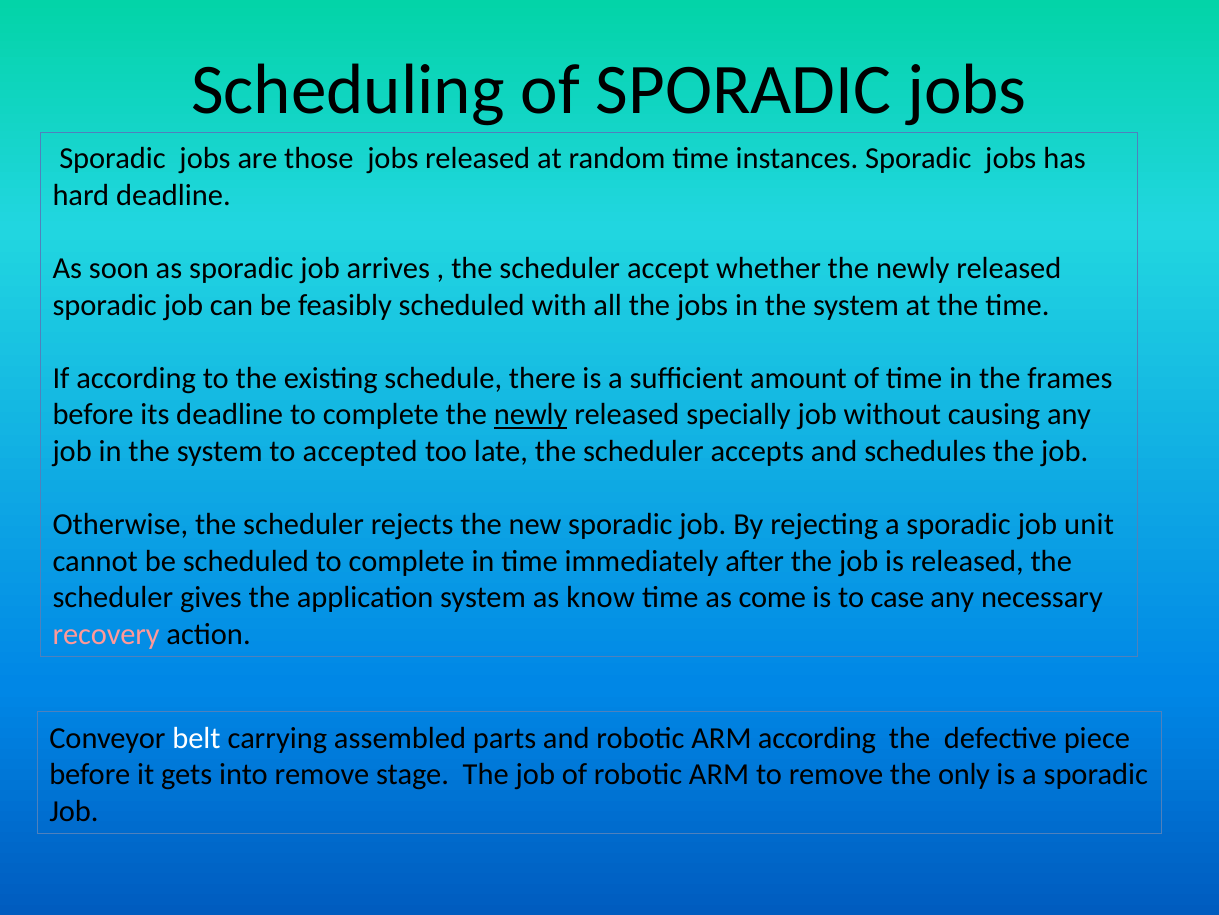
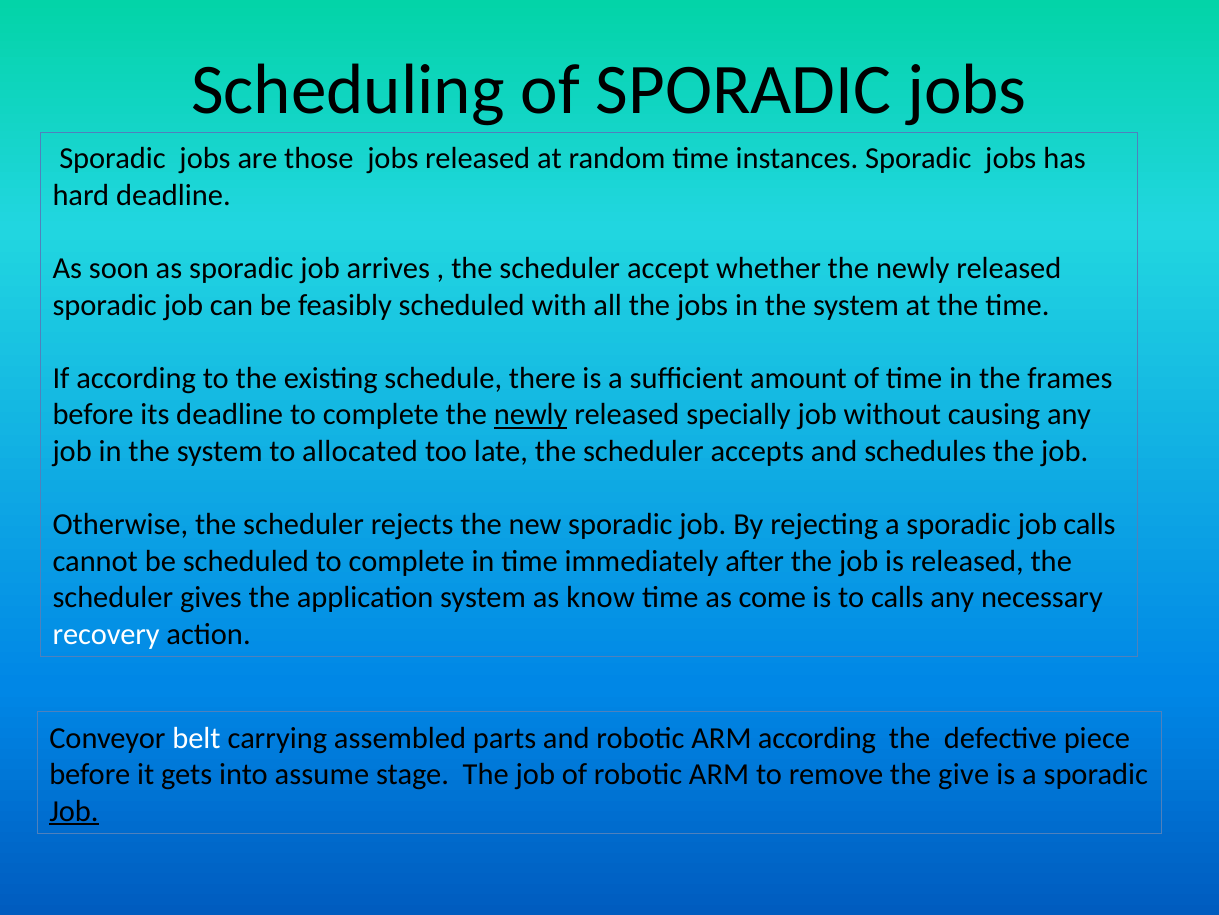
accepted: accepted -> allocated (360, 451)
job unit: unit -> calls (1089, 524)
to case: case -> calls (897, 597)
recovery colour: pink -> white (106, 634)
into remove: remove -> assume (322, 774)
only: only -> give (964, 774)
Job underline: none -> present (74, 811)
